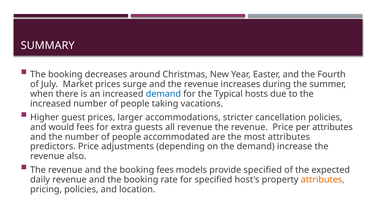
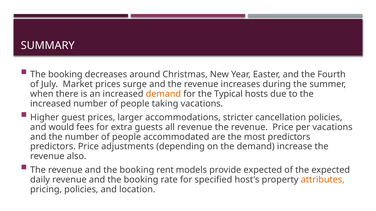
demand colour: blue -> orange (163, 94)
per attributes: attributes -> vacations (332, 127)
most attributes: attributes -> predictors (289, 137)
booking fees: fees -> rent (165, 170)
provide specified: specified -> expected (263, 170)
